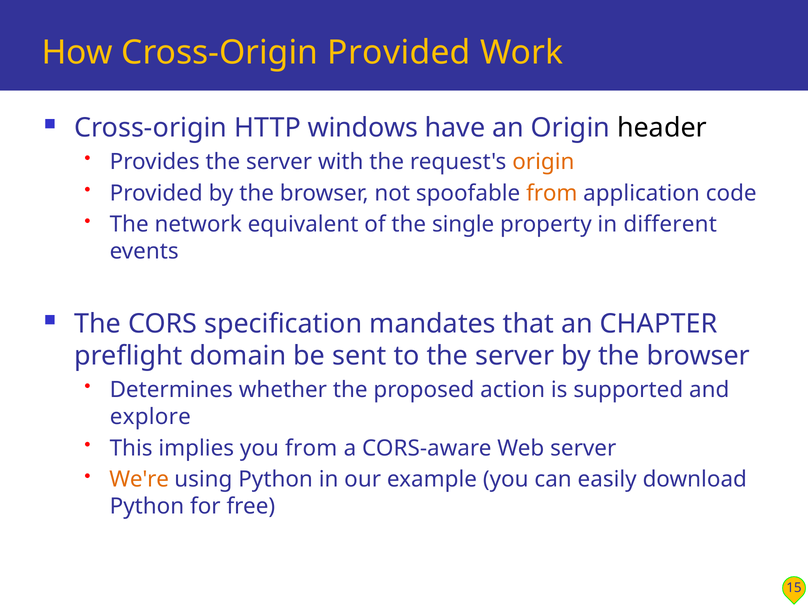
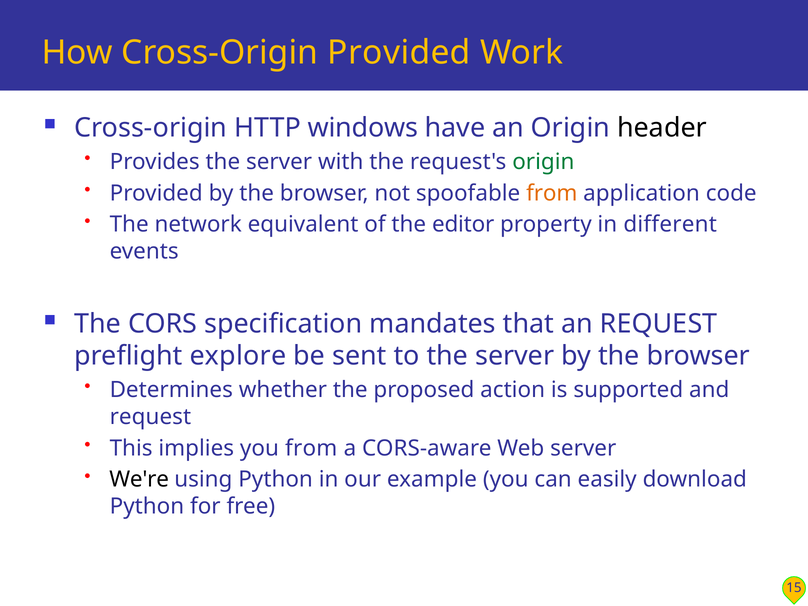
origin colour: orange -> green (543, 162)
single: single -> editor (463, 225)
an CHAPTER: CHAPTER -> REQUEST (659, 324)
domain: domain -> explore (238, 356)
explore: explore -> request (150, 417)
We're colour: orange -> black (139, 480)
